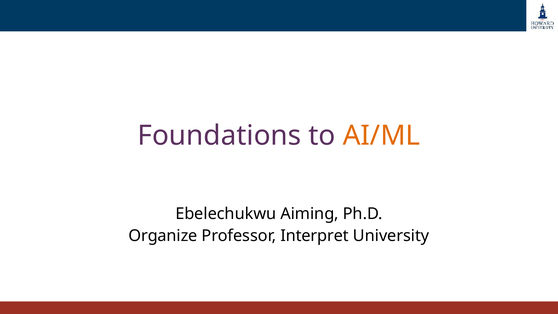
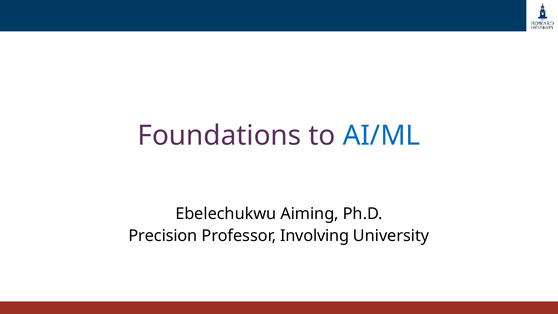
AI/ML colour: orange -> blue (382, 136)
Organize: Organize -> Precision (163, 236)
Interpret: Interpret -> Involving (315, 236)
